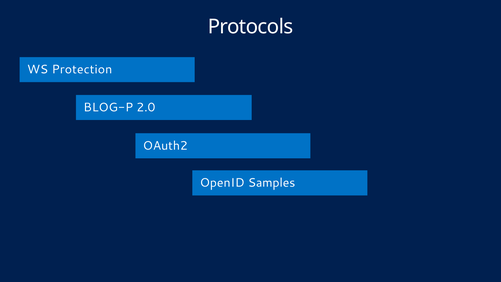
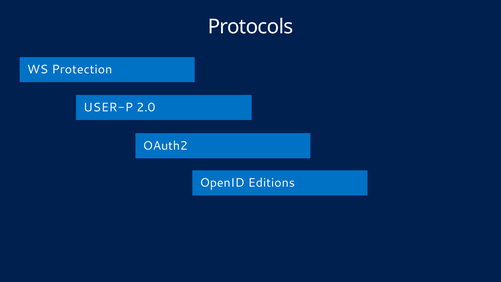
BLOG-P: BLOG-P -> USER-P (108, 107)
Samples: Samples -> Editions (271, 183)
